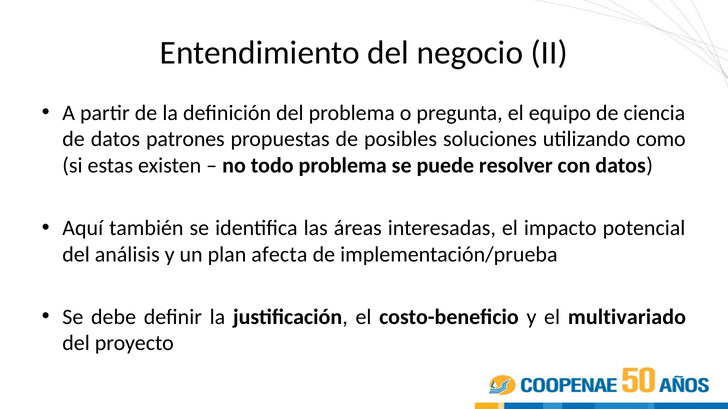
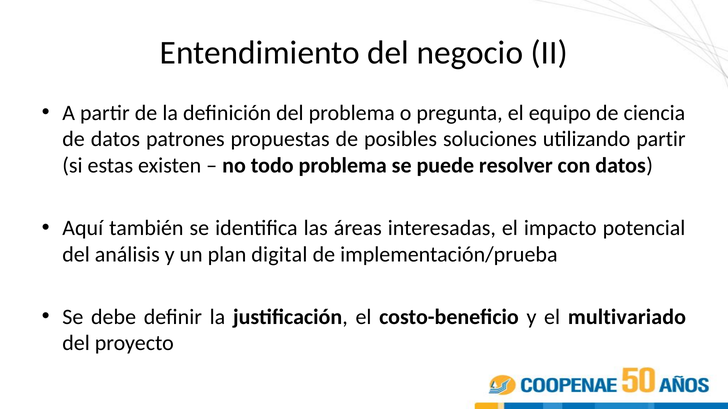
utilizando como: como -> partir (661, 139)
afecta: afecta -> digital (279, 255)
